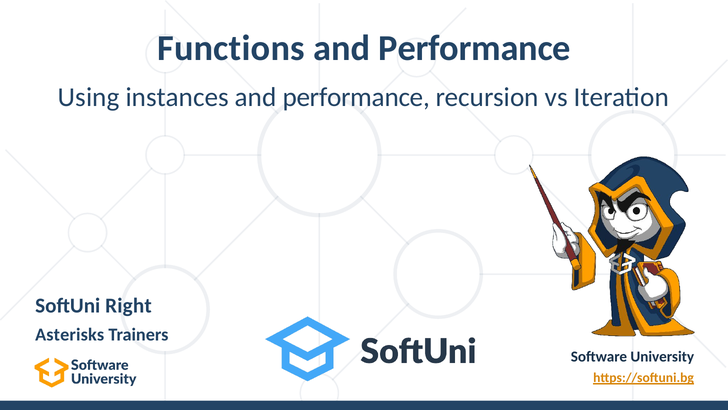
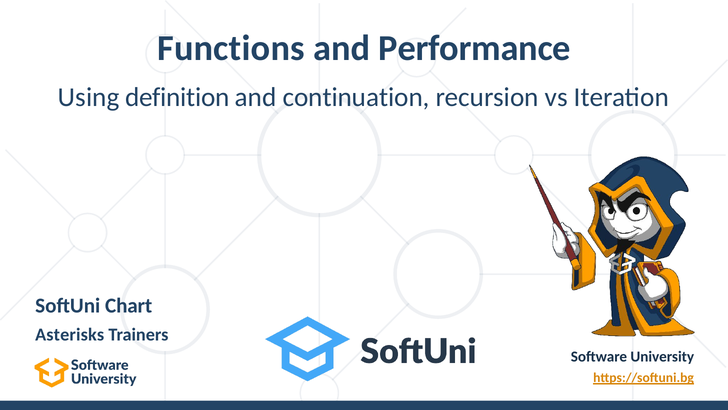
instances: instances -> definition (177, 97)
performance: performance -> continuation (356, 97)
Right: Right -> Chart (129, 305)
